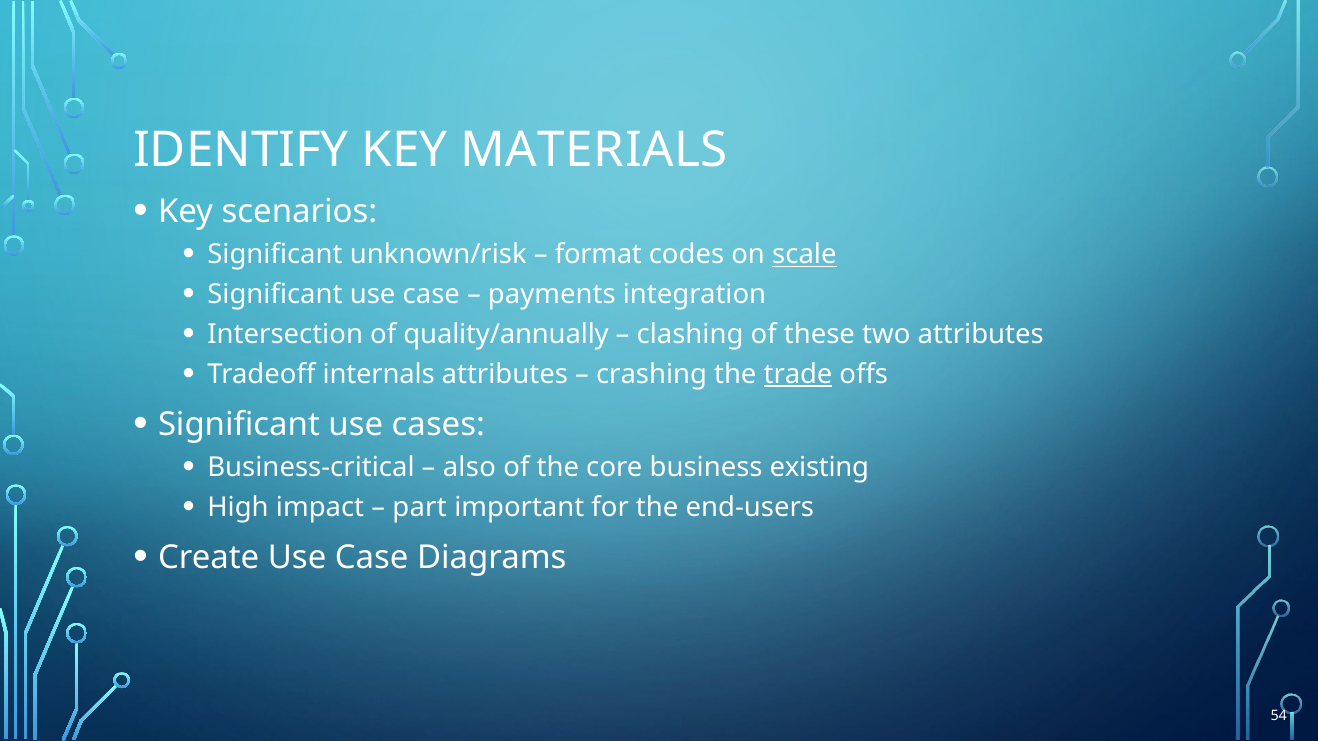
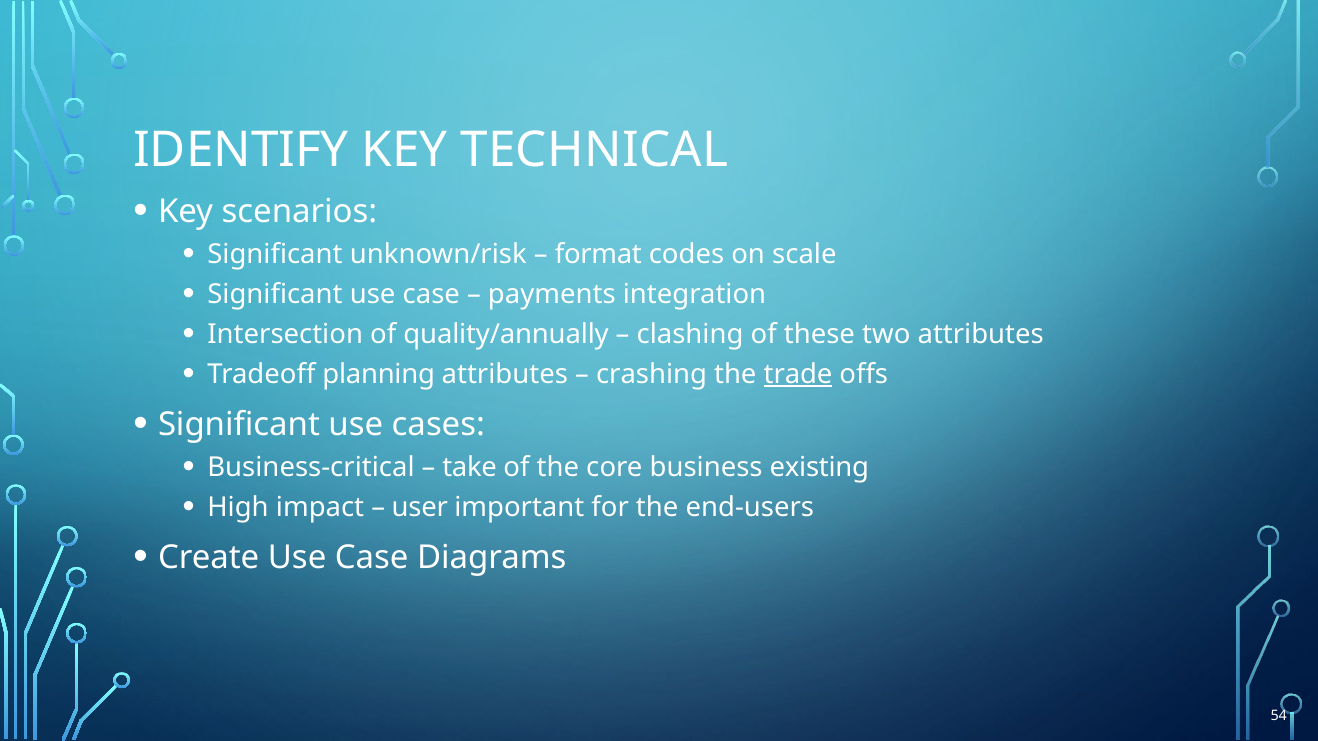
MATERIALS: MATERIALS -> TECHNICAL (594, 150)
scale underline: present -> none (804, 255)
internals: internals -> planning (379, 374)
also: also -> take (470, 468)
part: part -> user (420, 507)
